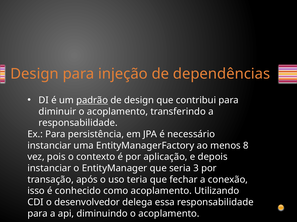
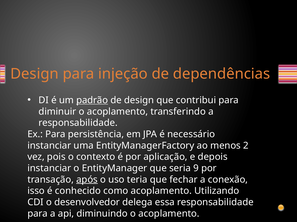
8: 8 -> 2 (246, 146)
3: 3 -> 9 (196, 169)
após underline: none -> present (87, 180)
